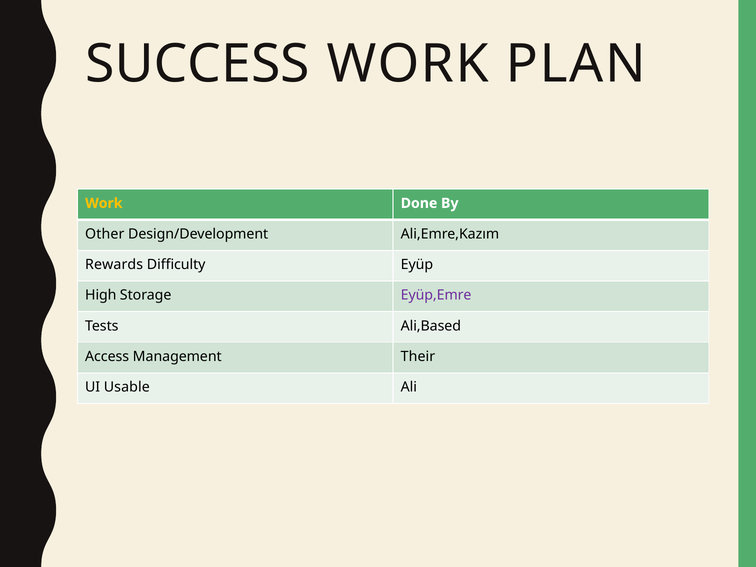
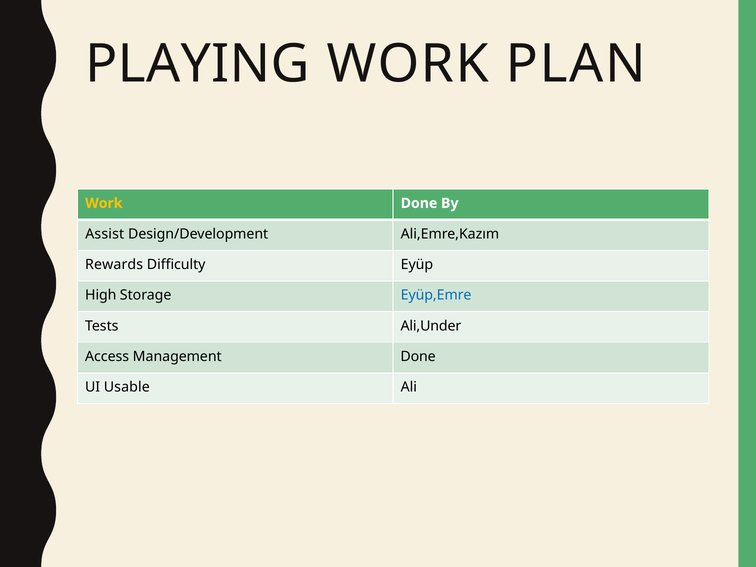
SUCCESS: SUCCESS -> PLAYING (197, 64)
Other: Other -> Assist (105, 234)
Eyüp,Emre colour: purple -> blue (436, 295)
Ali,Based: Ali,Based -> Ali,Under (431, 326)
Management Their: Their -> Done (418, 357)
